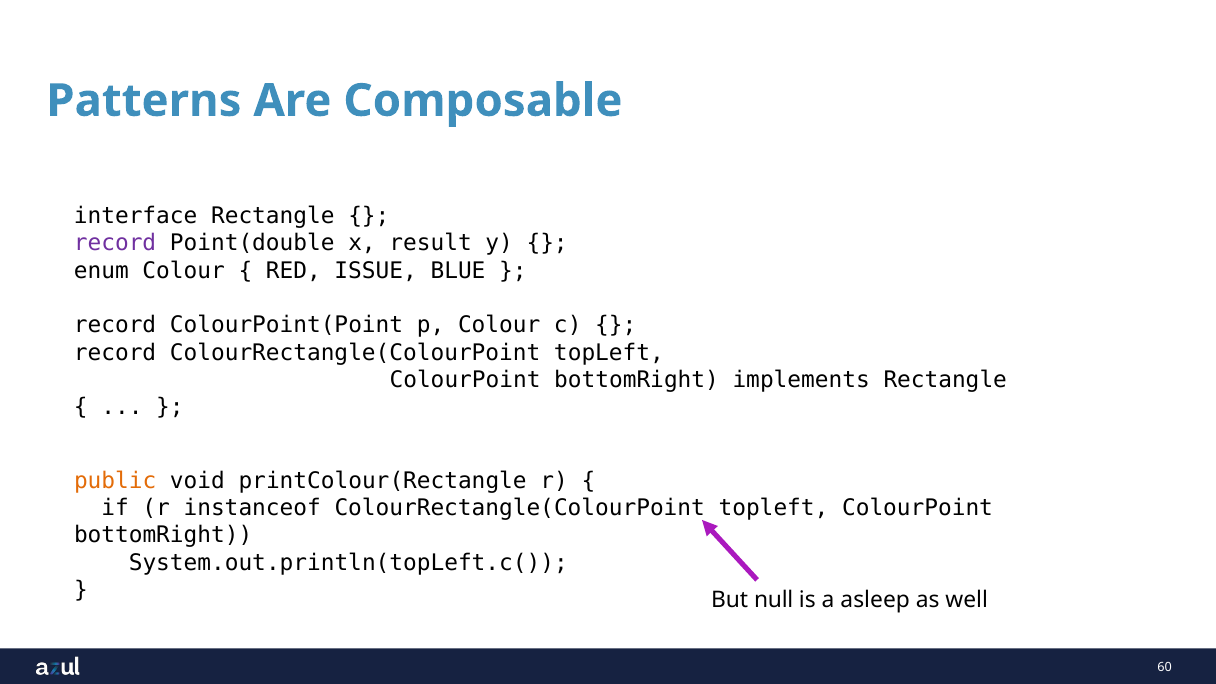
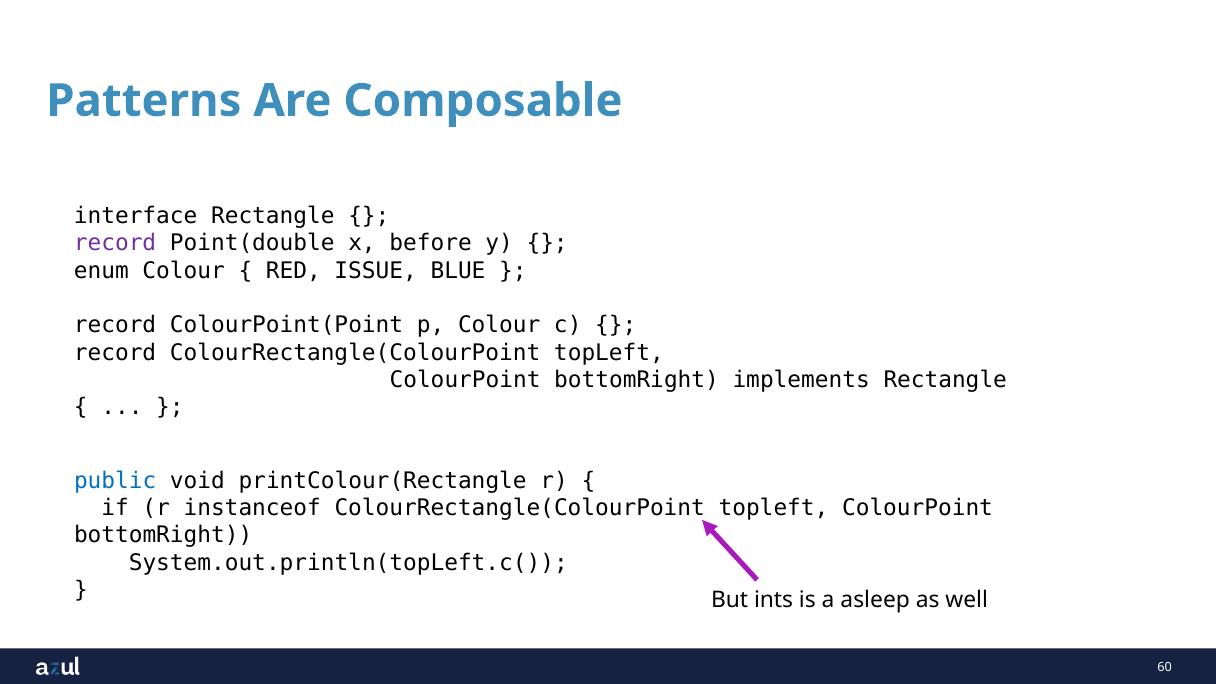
result: result -> before (431, 243)
public colour: orange -> blue (115, 481)
null: null -> ints (774, 600)
